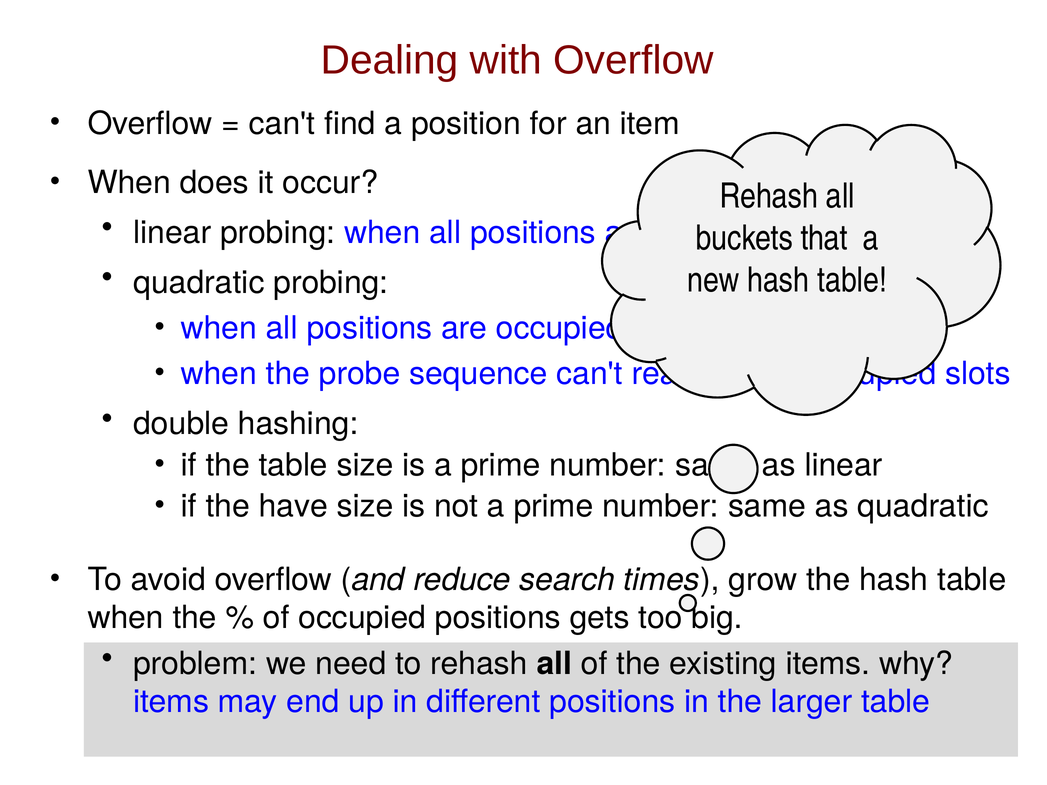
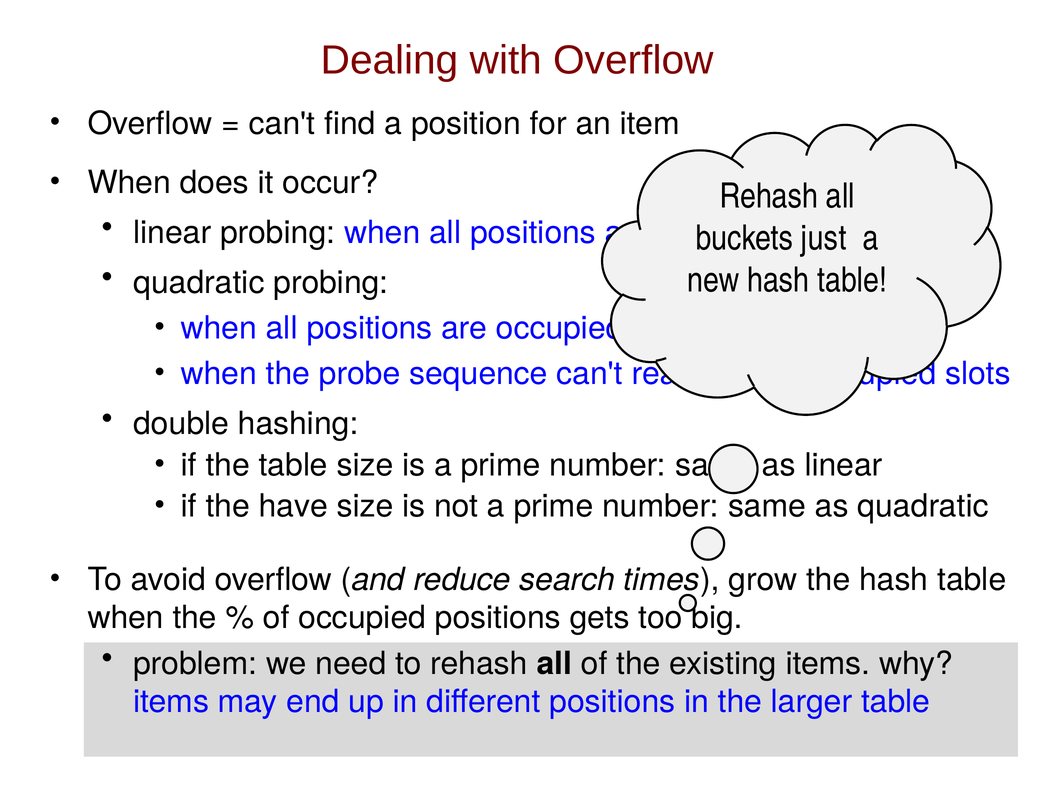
that: that -> just (824, 238)
